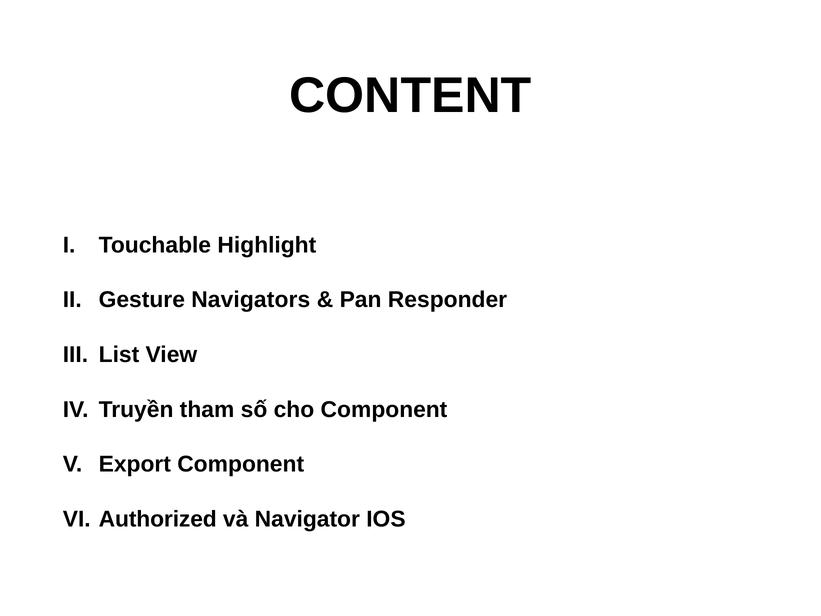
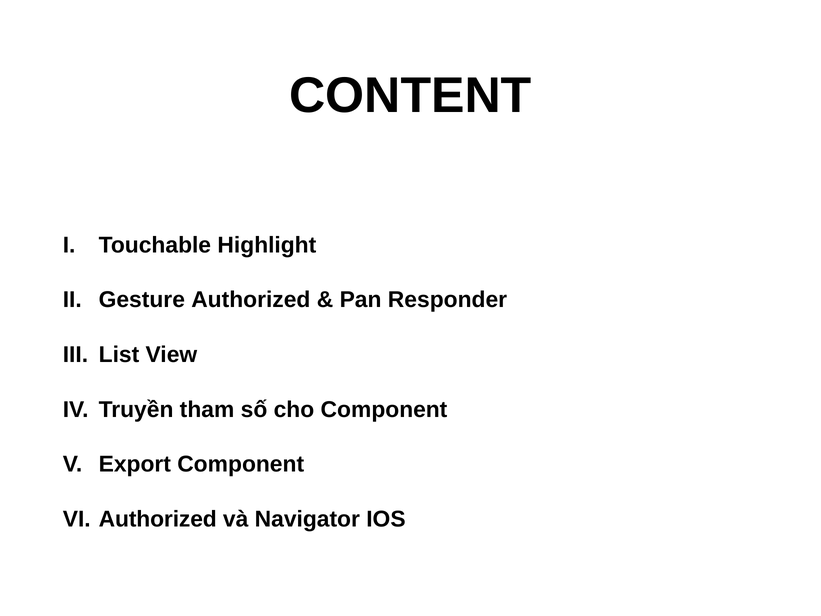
Gesture Navigators: Navigators -> Authorized (251, 300)
